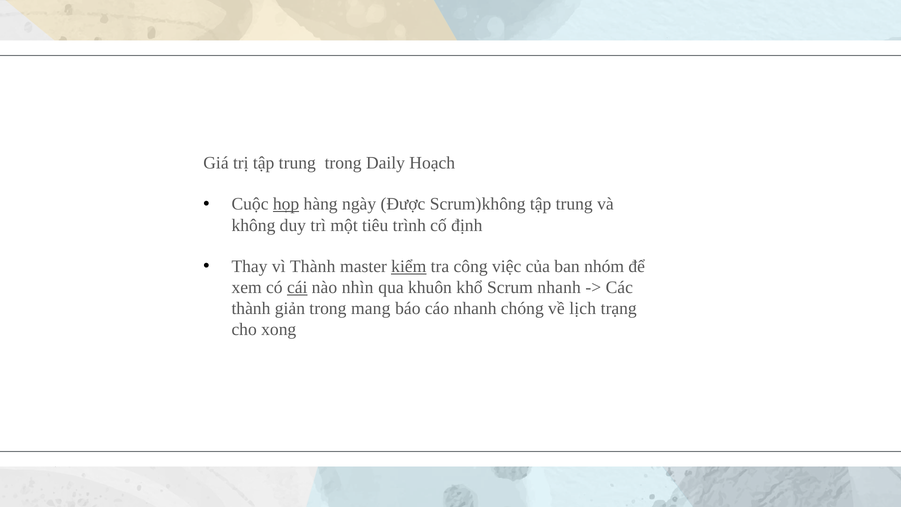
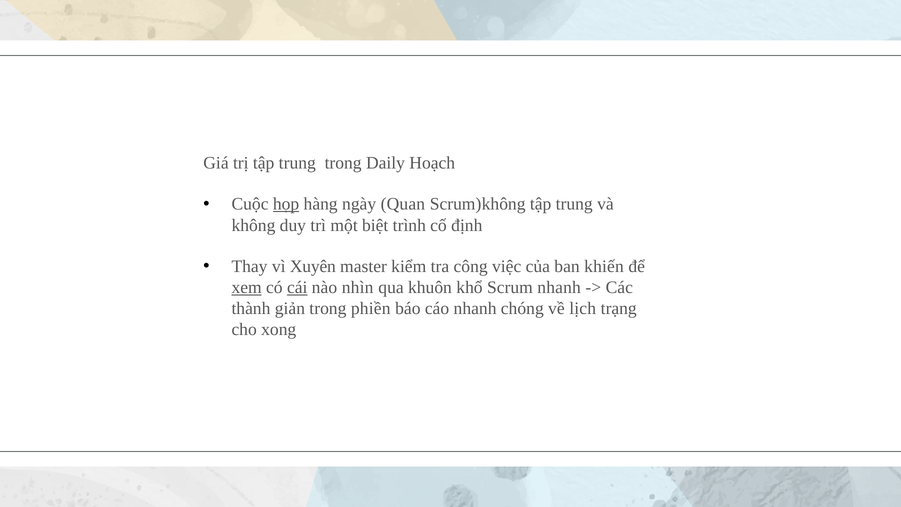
Được: Được -> Quan (403, 204)
tiêu: tiêu -> biệt (375, 225)
vì Thành: Thành -> Xuyên (313, 266)
kiểm underline: present -> none (409, 266)
nhóm: nhóm -> khiến (604, 266)
xem underline: none -> present (247, 287)
mang: mang -> phiền (371, 308)
